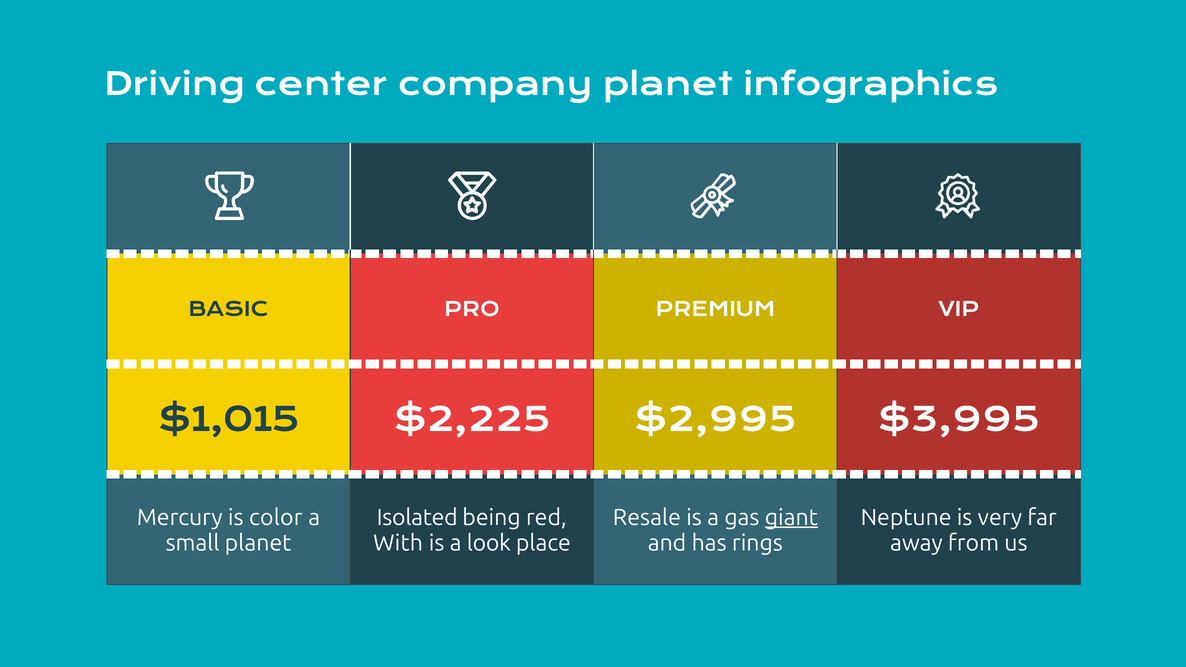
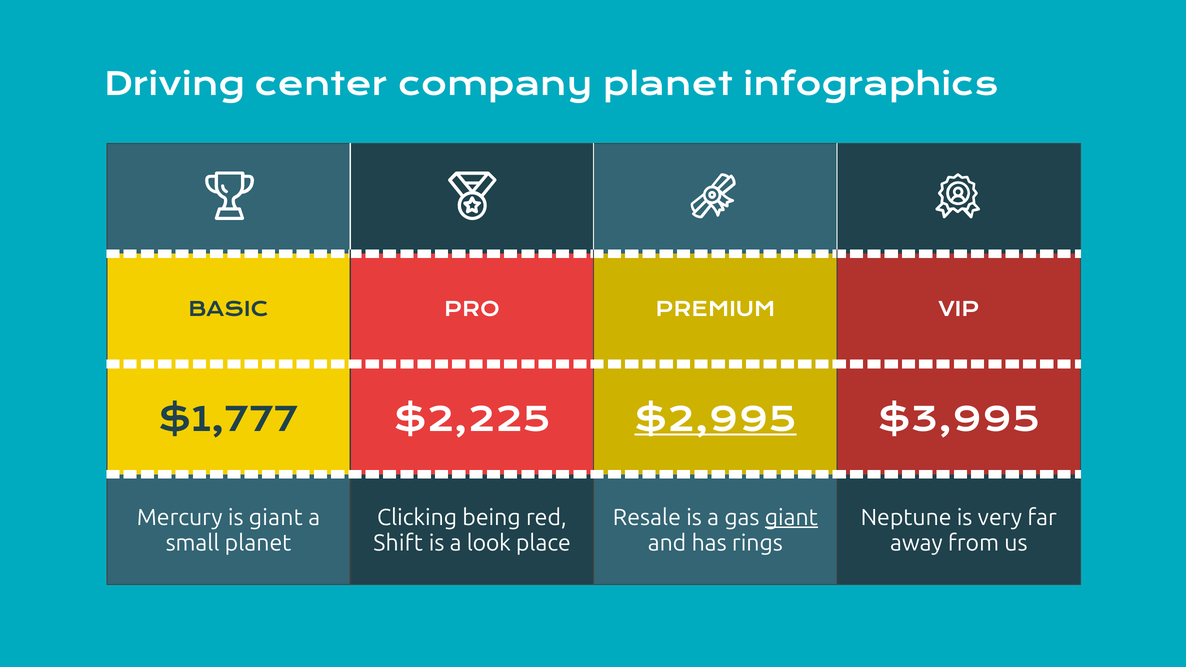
$1,015: $1,015 -> $1,777 (228, 421)
$2,995 underline: none -> present (715, 421)
is color: color -> giant (276, 518)
Isolated: Isolated -> Clicking (417, 518)
With: With -> Shift (398, 544)
